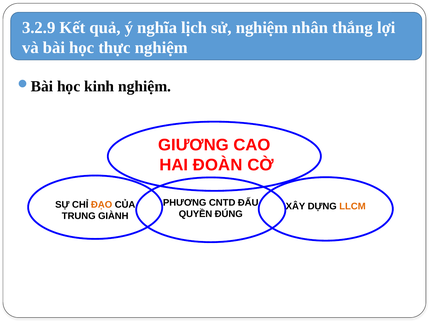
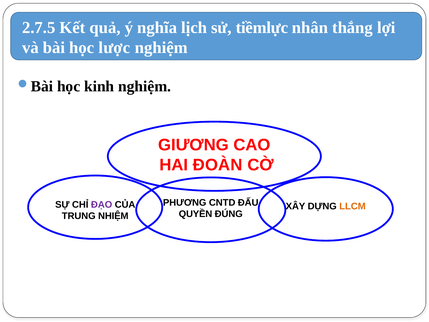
3.2.9: 3.2.9 -> 2.7.5 (39, 28)
sử nghiệm: nghiệm -> tiềmlực (262, 28)
thực: thực -> lược (114, 48)
ĐẠO colour: orange -> purple (102, 205)
GIÀNH: GIÀNH -> NHIỆM (113, 216)
